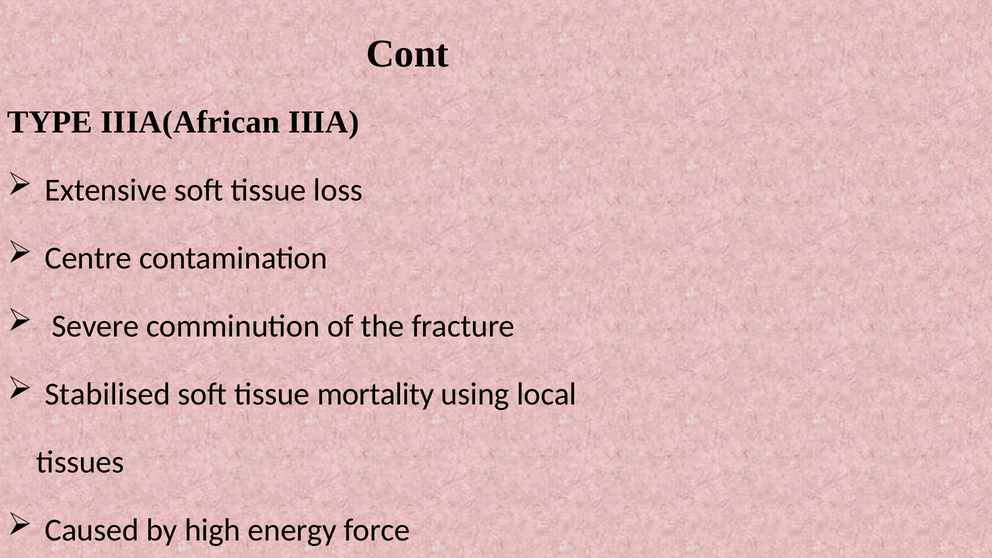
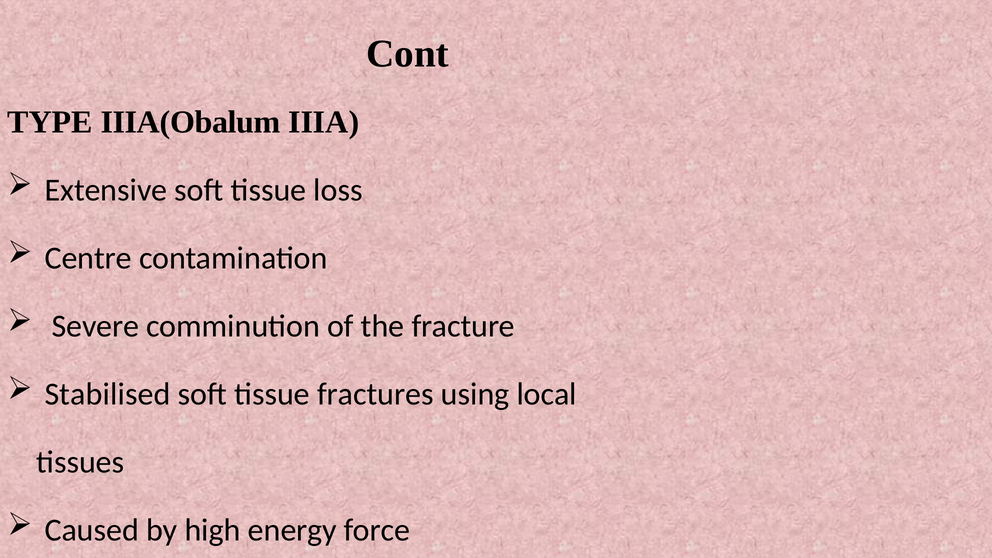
IIIA(African: IIIA(African -> IIIA(Obalum (191, 122)
mortality: mortality -> fractures (375, 394)
